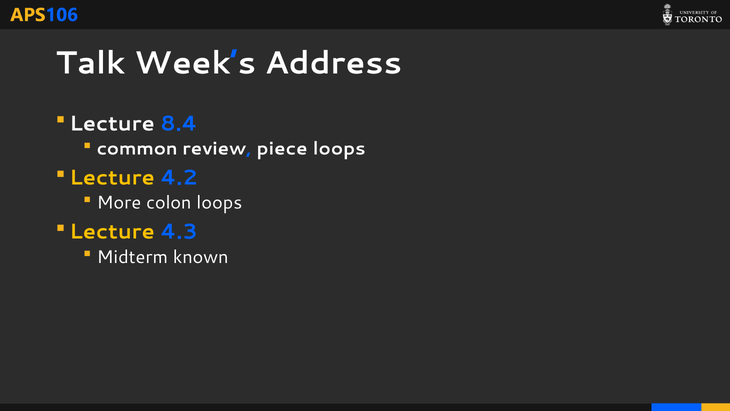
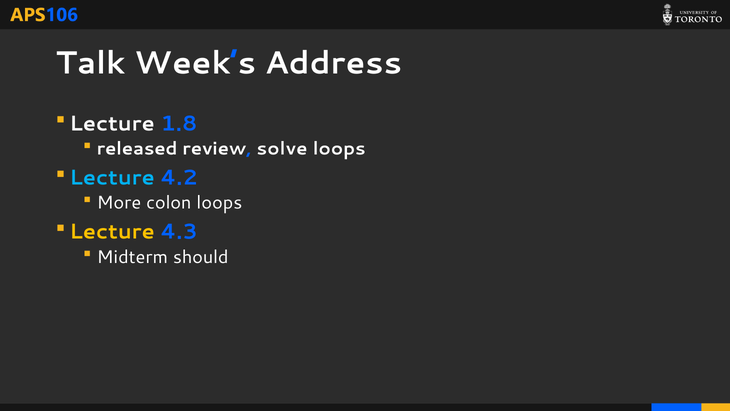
8.4: 8.4 -> 1.8 (179, 123)
common: common -> released (137, 149)
piece: piece -> solve (282, 149)
Lecture colour: yellow -> light blue (112, 178)
known: known -> should (201, 257)
